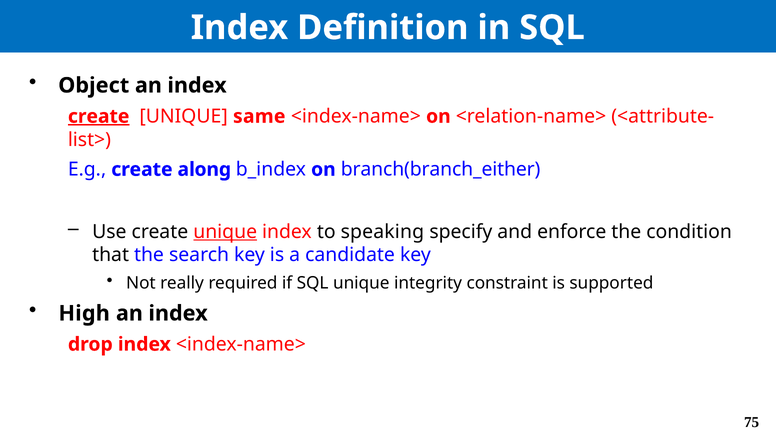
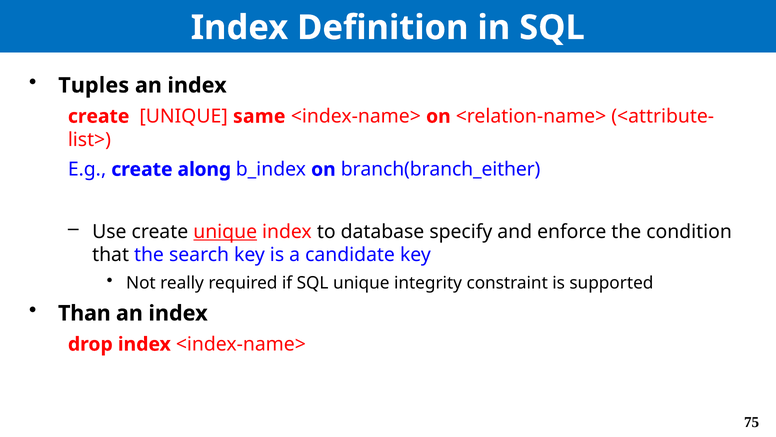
Object: Object -> Tuples (94, 85)
create underline: present -> none (99, 116)
speaking: speaking -> database (382, 231)
High: High -> Than (84, 313)
